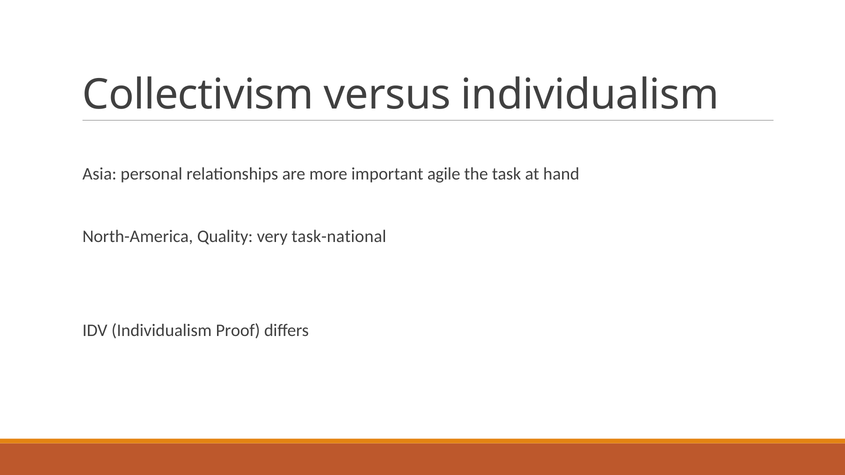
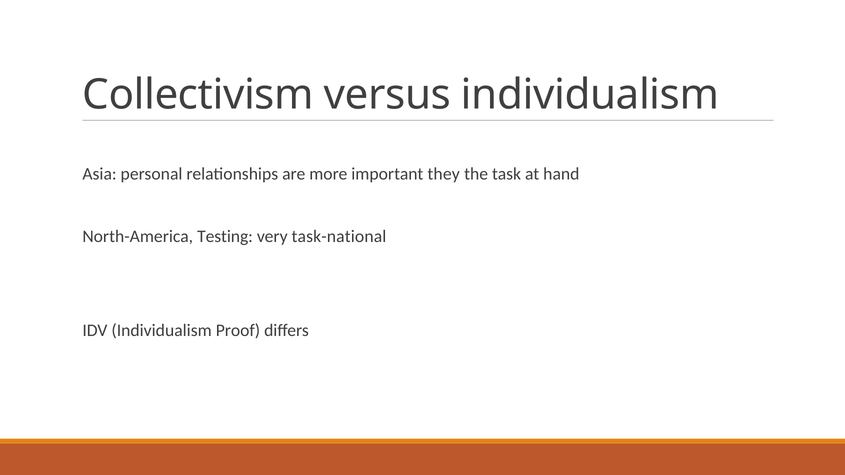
agile: agile -> they (444, 174)
Quality: Quality -> Testing (225, 237)
